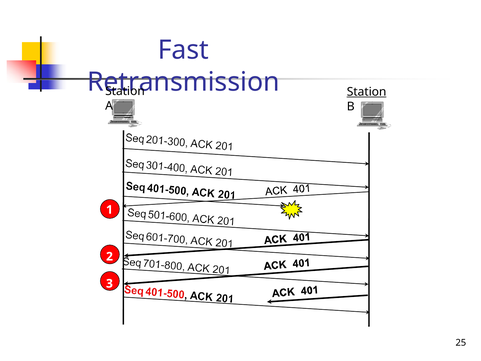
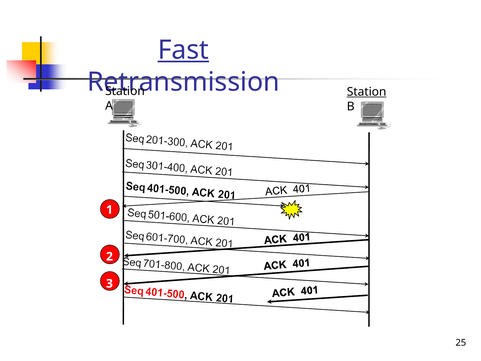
Fast underline: none -> present (183, 50)
